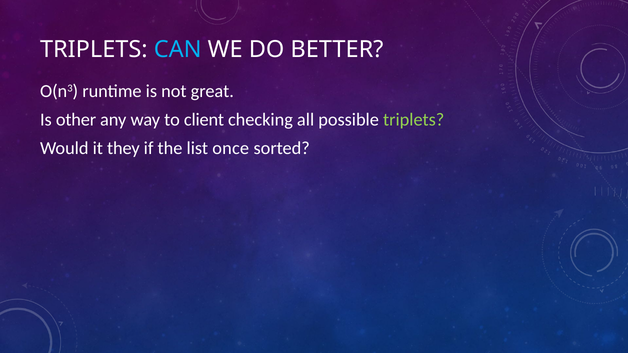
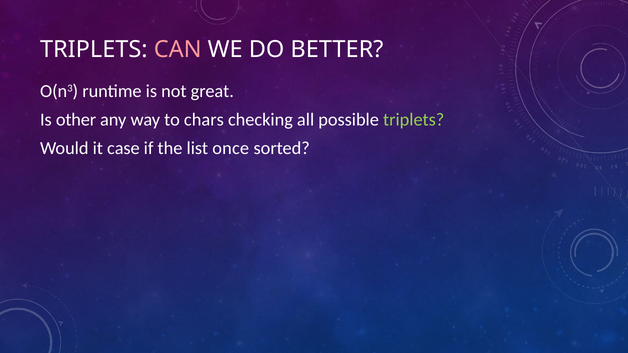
CAN colour: light blue -> pink (178, 50)
client: client -> chars (204, 120)
they: they -> case (123, 149)
